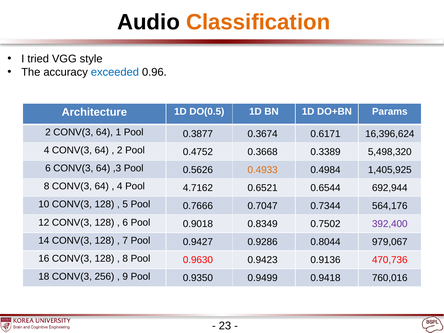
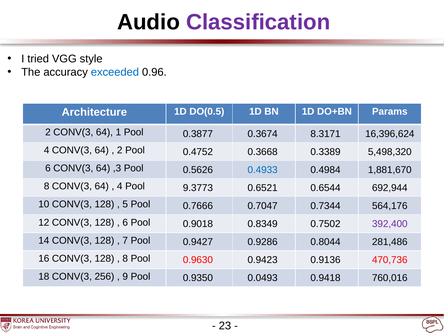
Classification colour: orange -> purple (258, 22)
0.6171: 0.6171 -> 8.3171 (326, 134)
0.4933 colour: orange -> blue (263, 170)
1,405,925: 1,405,925 -> 1,881,670 (390, 170)
4.7162: 4.7162 -> 9.3773 (198, 188)
979,067: 979,067 -> 281,486 (390, 242)
0.9499: 0.9499 -> 0.0493 (263, 278)
